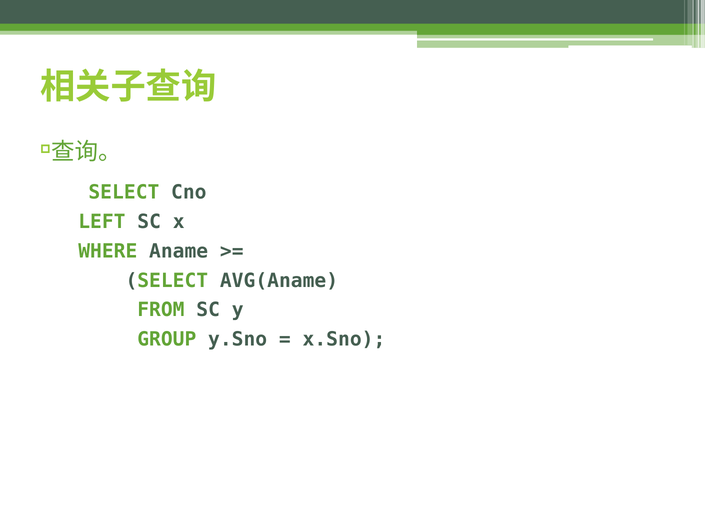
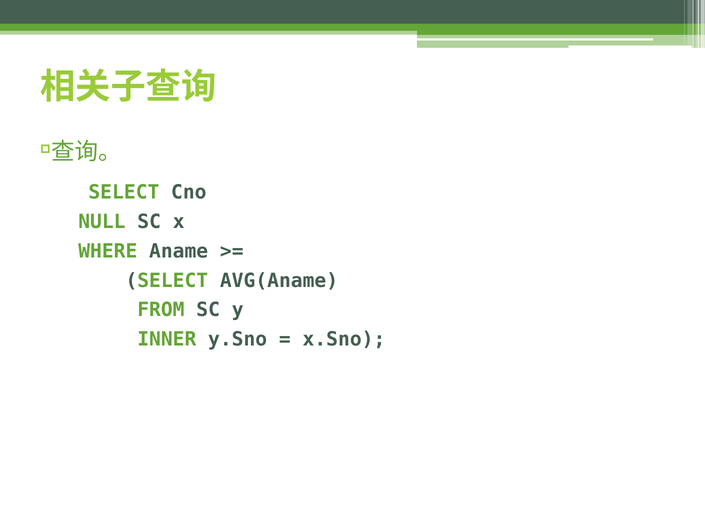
LEFT: LEFT -> NULL (102, 222)
GROUP: GROUP -> INNER (167, 339)
